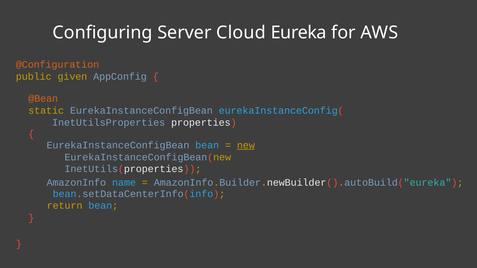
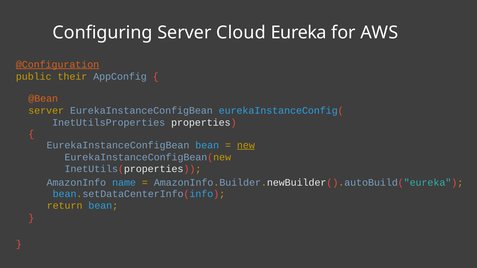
@Configuration underline: none -> present (58, 65)
given: given -> their (72, 76)
static: static -> server (46, 111)
